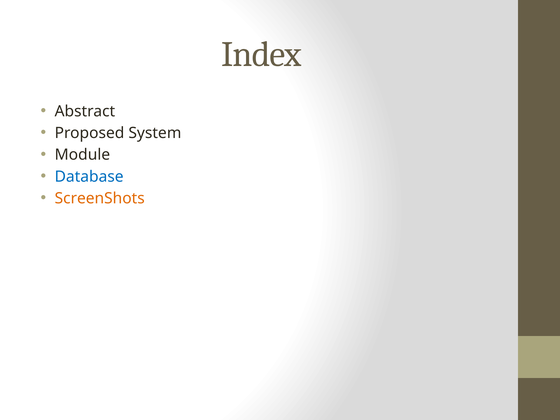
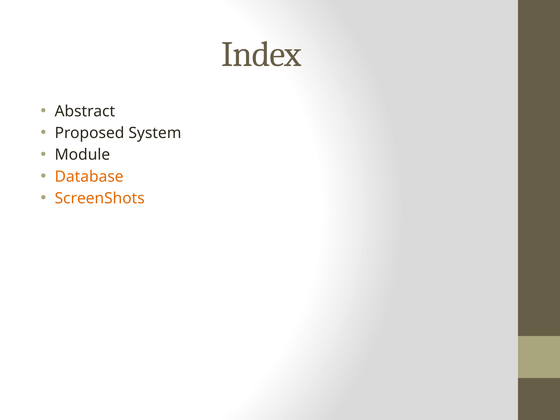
Database colour: blue -> orange (89, 177)
